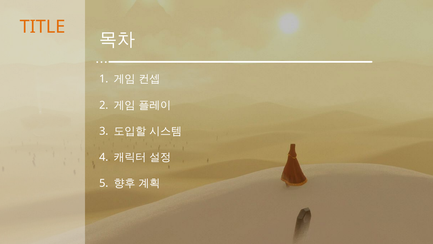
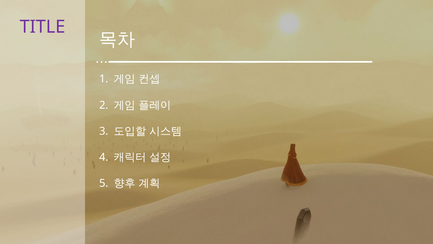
TITLE colour: orange -> purple (43, 27)
